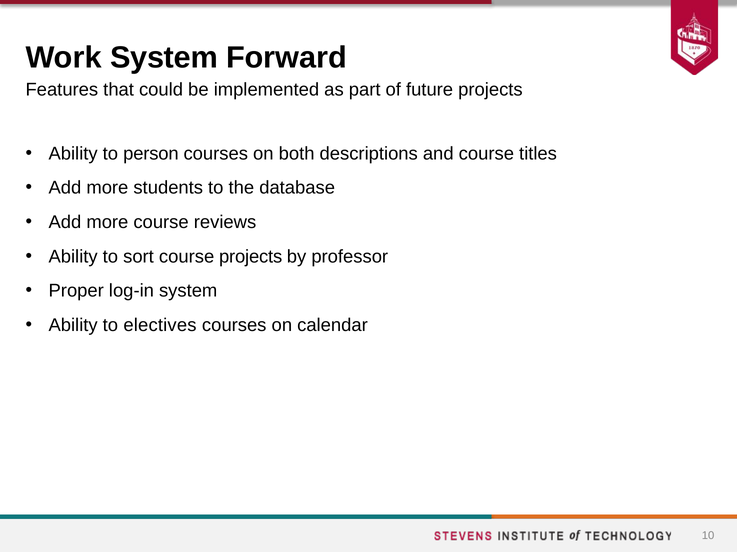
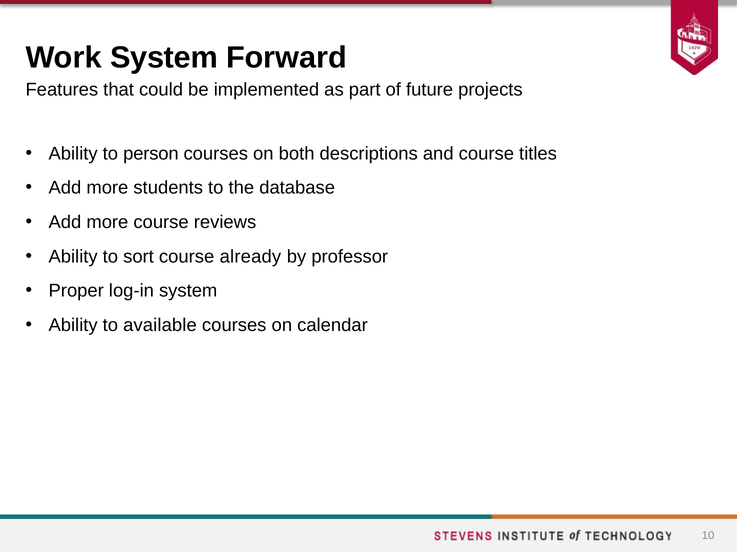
course projects: projects -> already (250, 257)
electives: electives -> available (160, 326)
